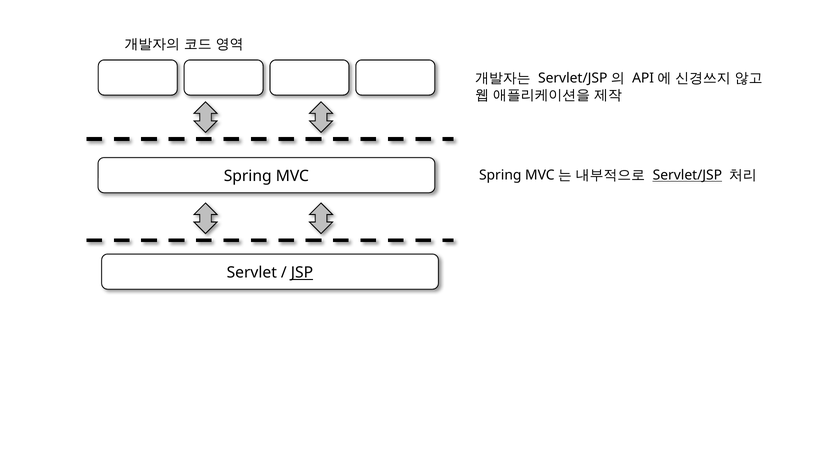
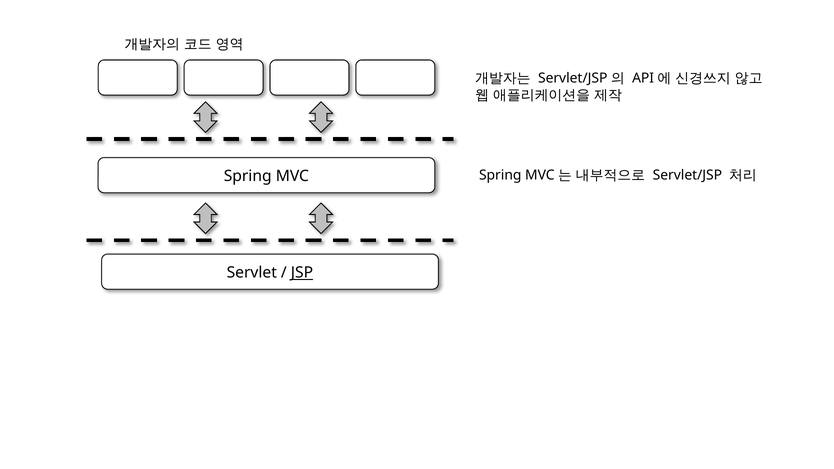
Servlet/JSP underline: present -> none (687, 175)
